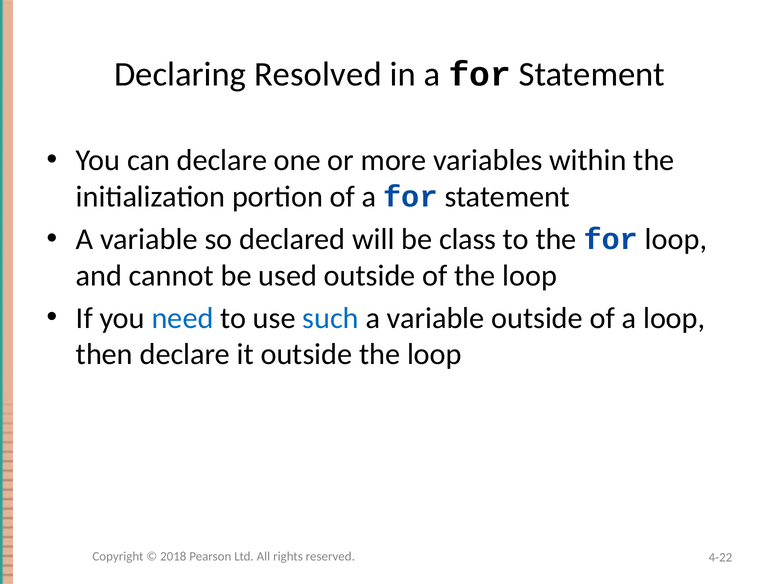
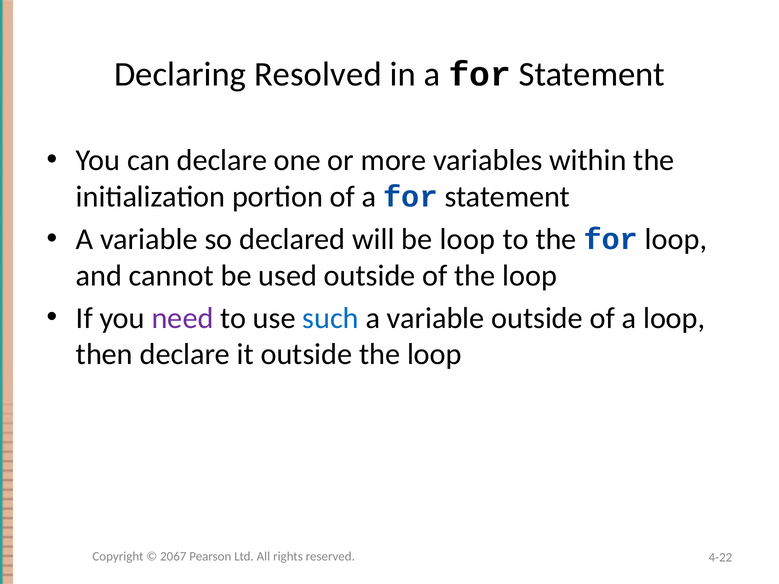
be class: class -> loop (467, 239)
need colour: blue -> purple (183, 318)
2018: 2018 -> 2067 (173, 557)
